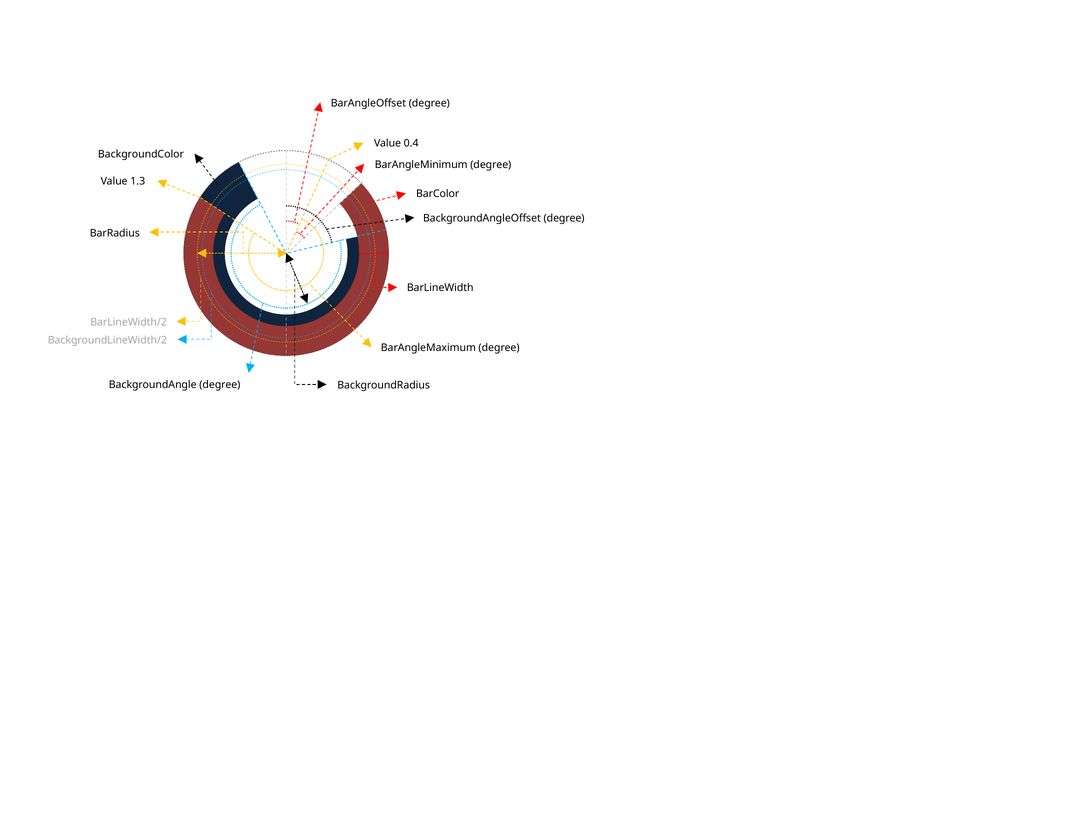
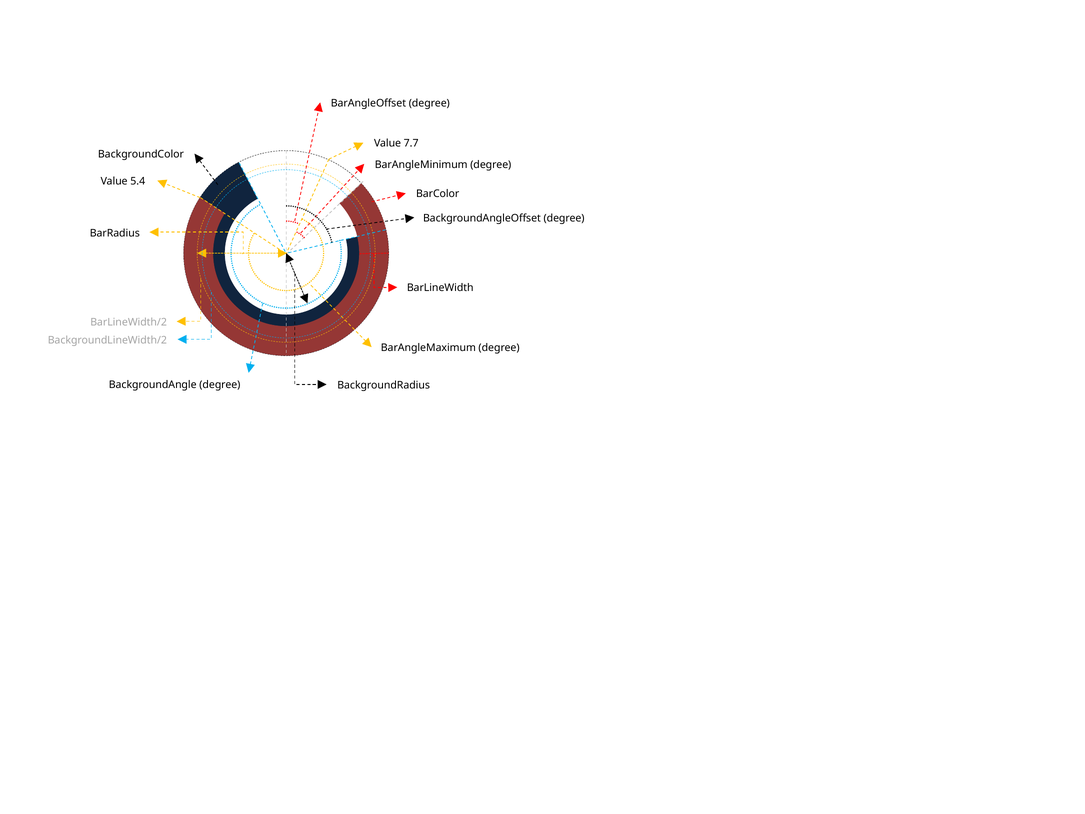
0.4: 0.4 -> 7.7 (411, 143)
1.3: 1.3 -> 5.4 (138, 181)
